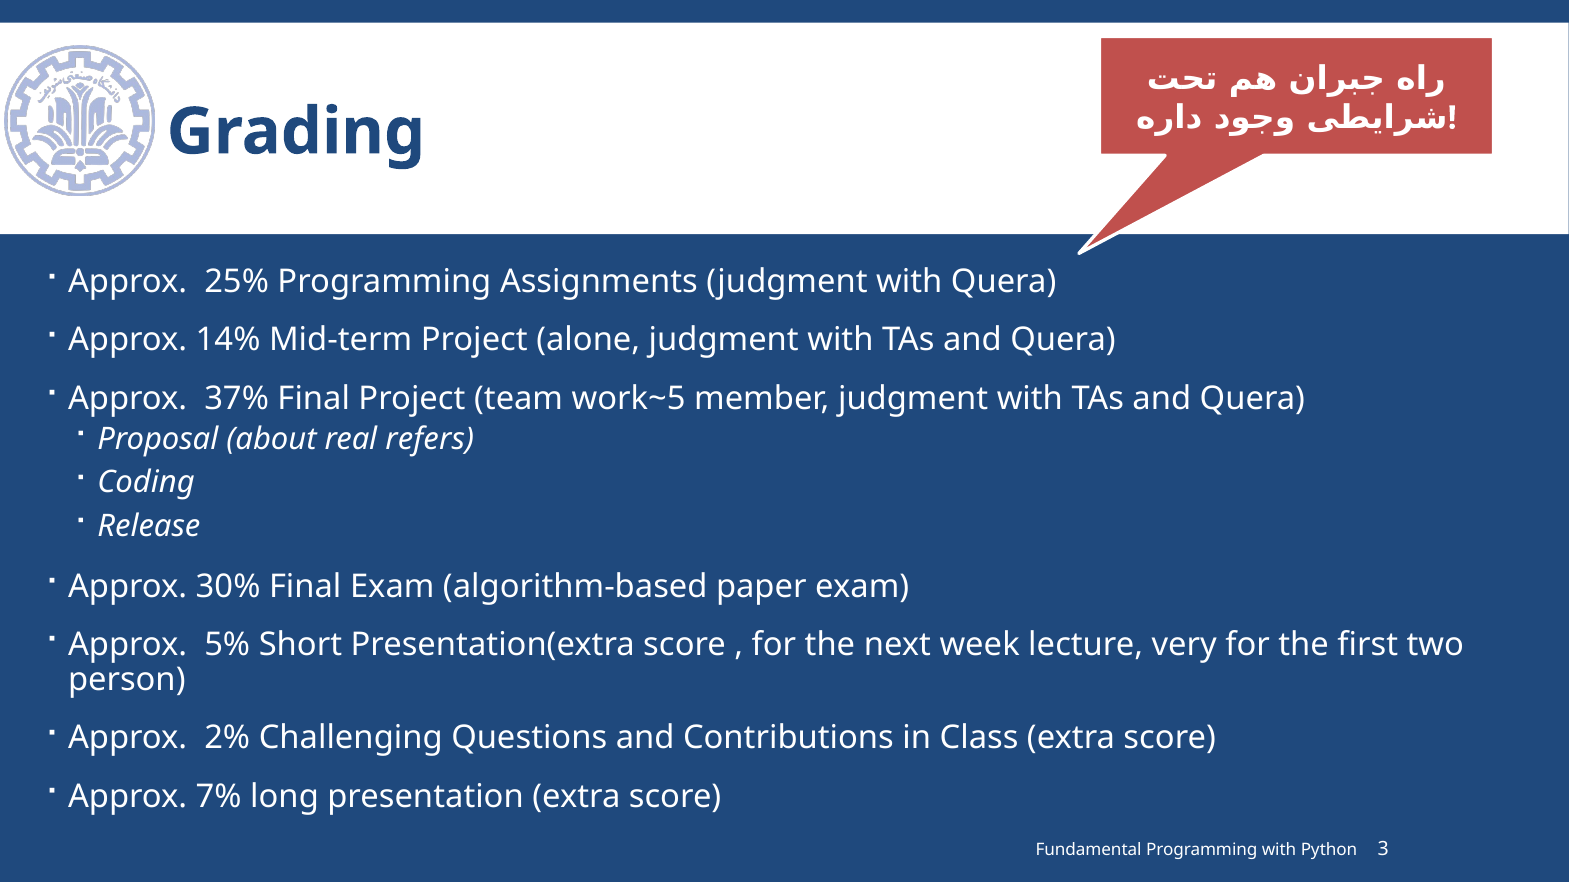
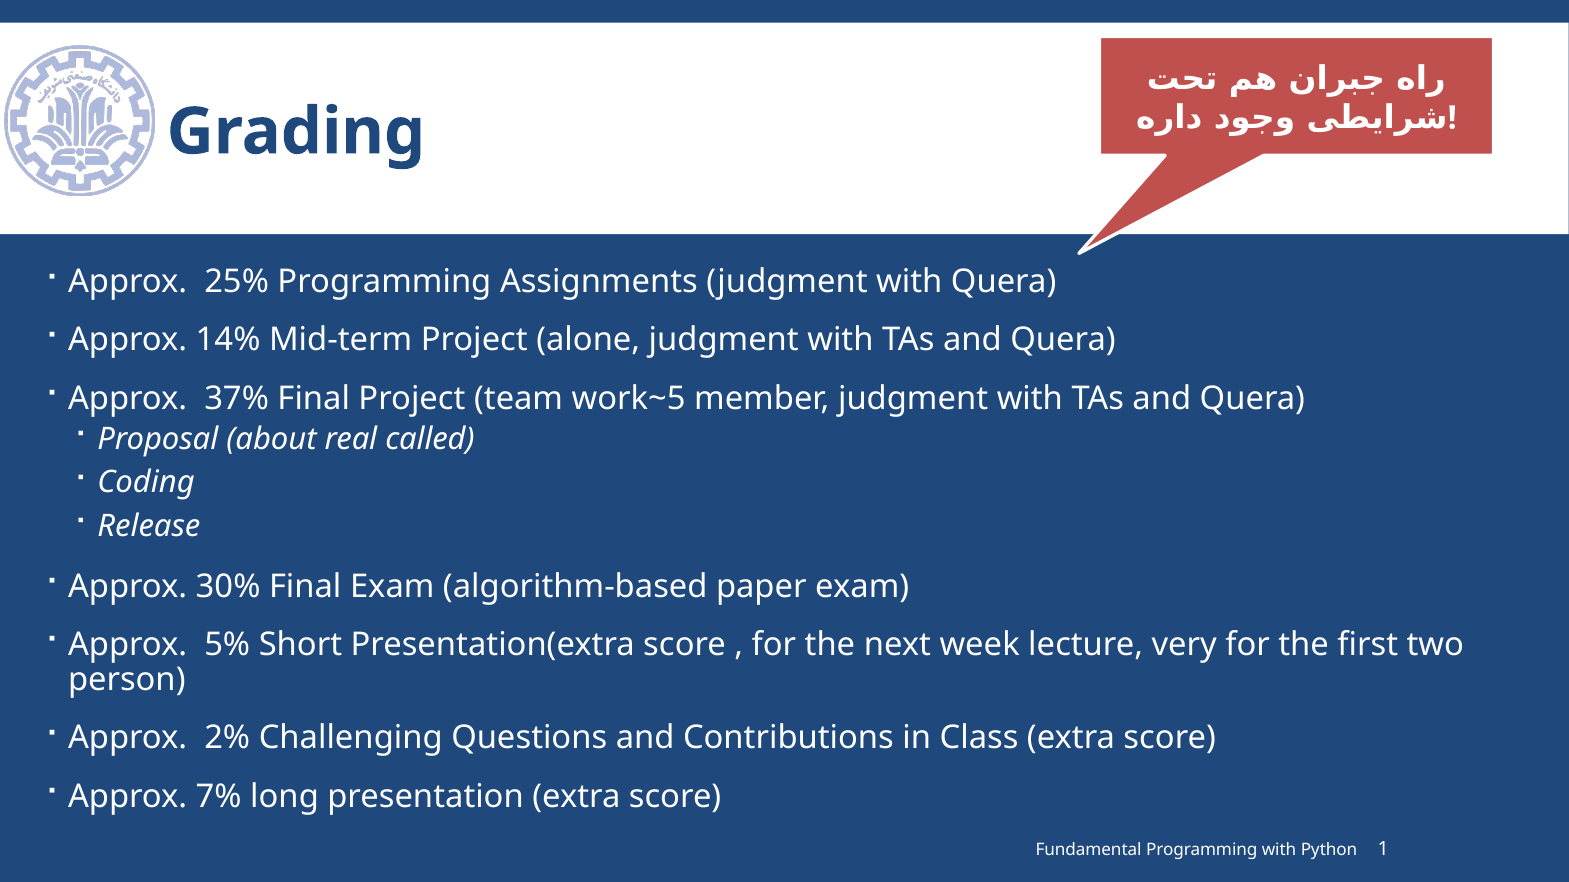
refers: refers -> called (430, 440)
3: 3 -> 1 (1383, 850)
